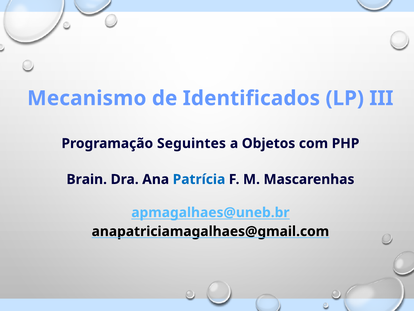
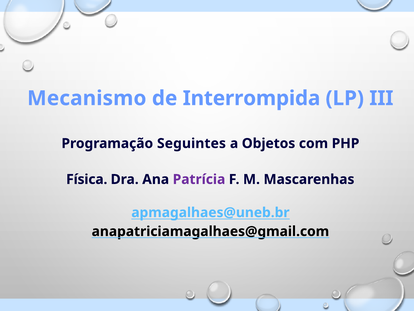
Identificados: Identificados -> Interrompida (252, 98)
Brain: Brain -> Física (87, 179)
Patrícia colour: blue -> purple (199, 179)
